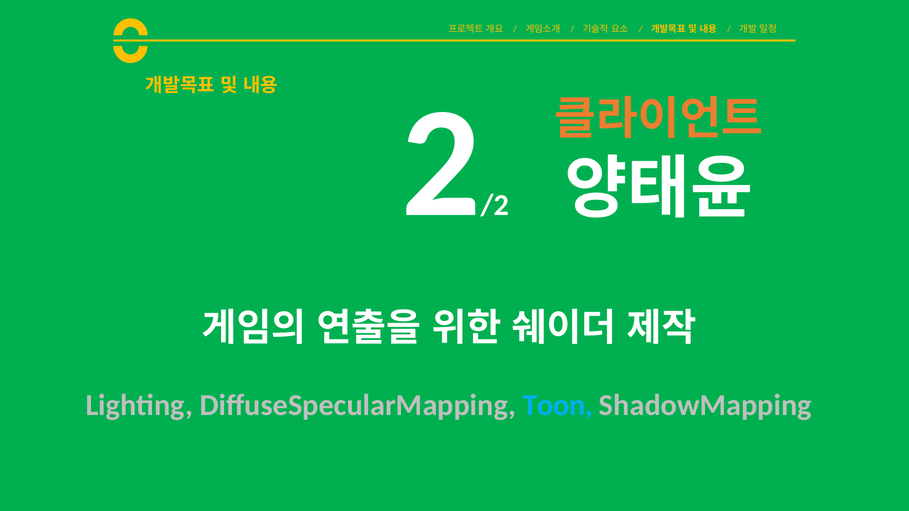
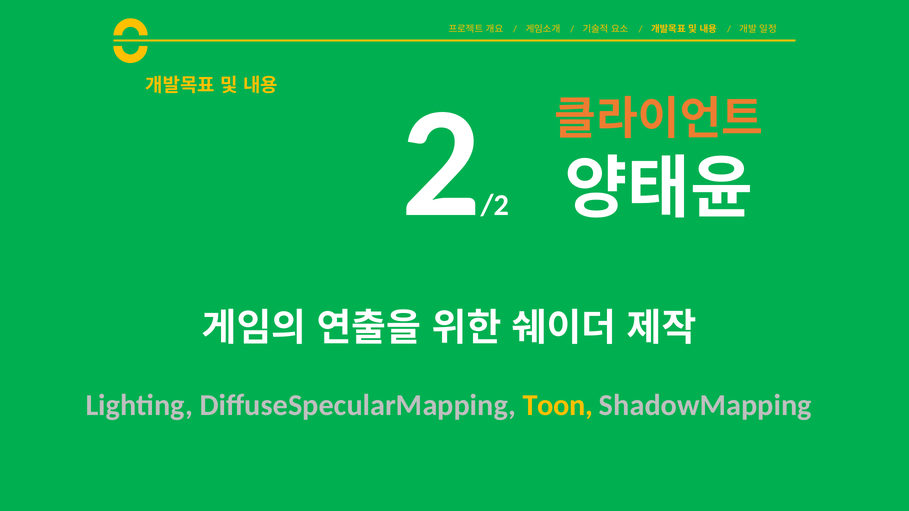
Toon colour: light blue -> yellow (558, 405)
